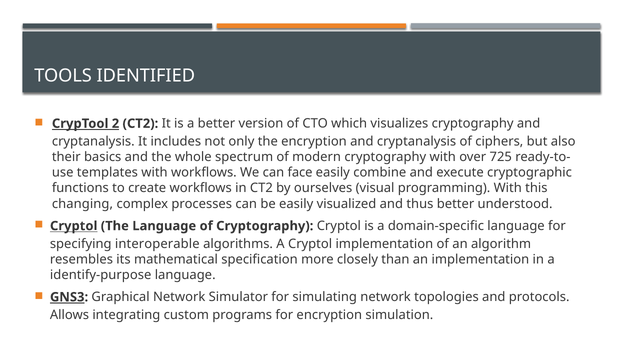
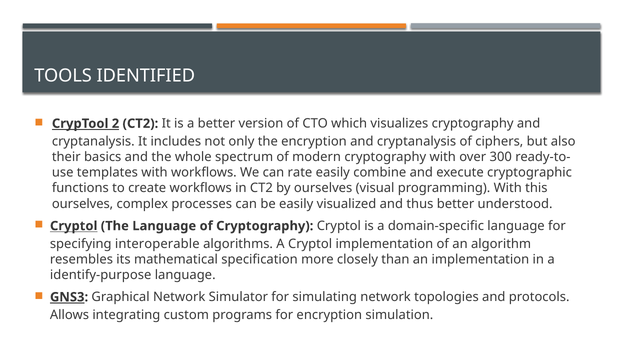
725: 725 -> 300 (501, 157)
face: face -> rate (300, 172)
changing: changing -> ourselves (83, 203)
